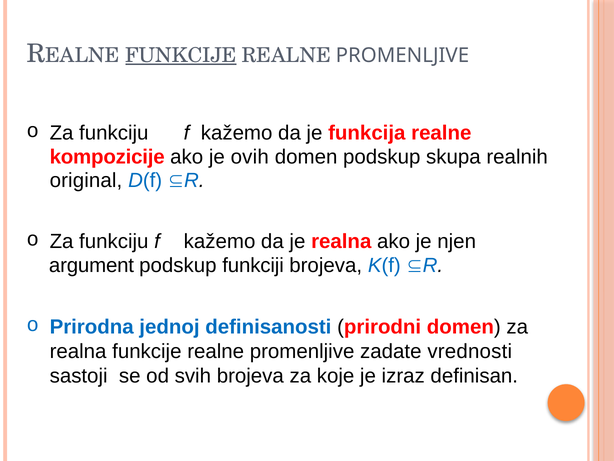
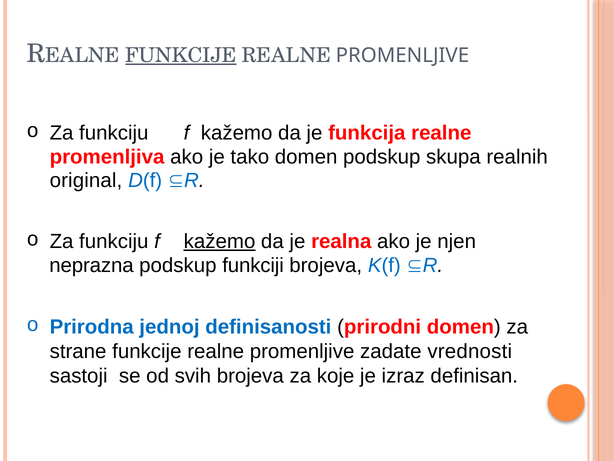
kompozicije: kompozicije -> promenljiva (107, 157)
ovih: ovih -> tako (250, 157)
kažemo underline: none -> present (220, 241)
argument: argument -> neprazna (91, 265)
realna: realna -> strane (78, 351)
